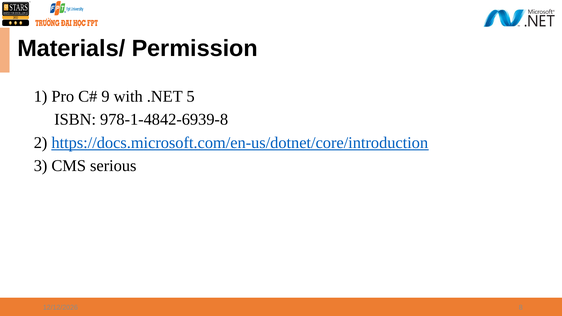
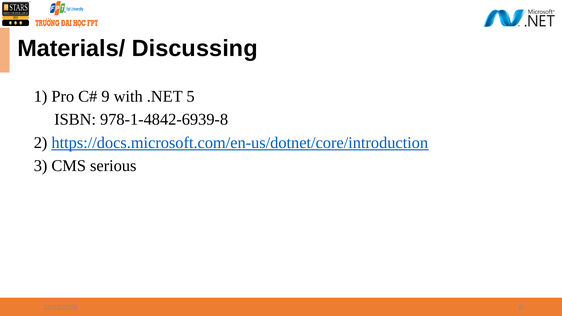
Permission: Permission -> Discussing (195, 48)
